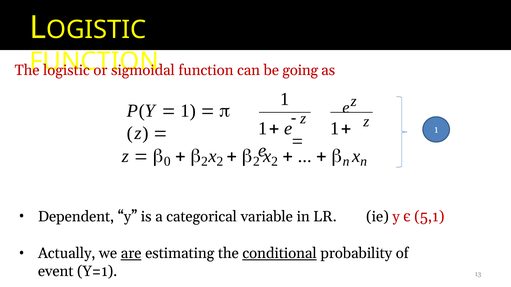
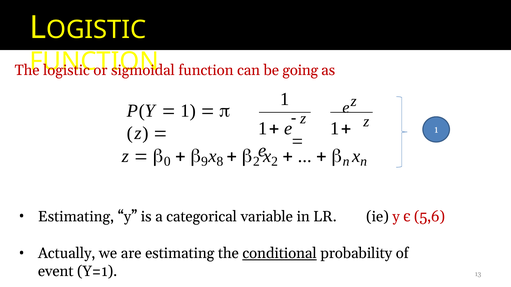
2: 2 -> 9 (205, 162)
2: 2 -> 8 (220, 162)
Dependent: Dependent -> Estimating (76, 217)
5,1: 5,1 -> 5,6 (429, 217)
are underline: present -> none (131, 254)
